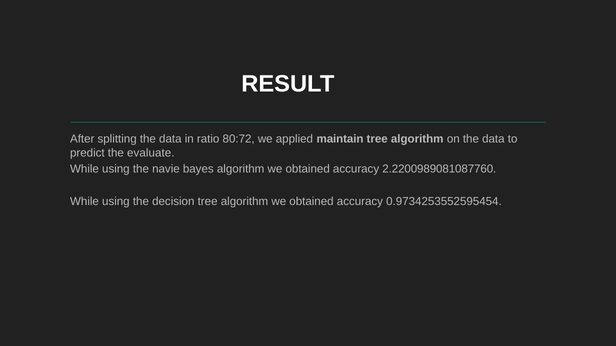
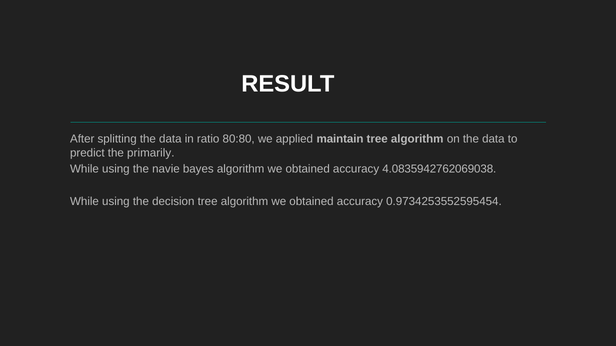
80:72: 80:72 -> 80:80 (239, 139)
evaluate: evaluate -> primarily (151, 153)
2.2200989081087760: 2.2200989081087760 -> 4.0835942762069038 (439, 169)
